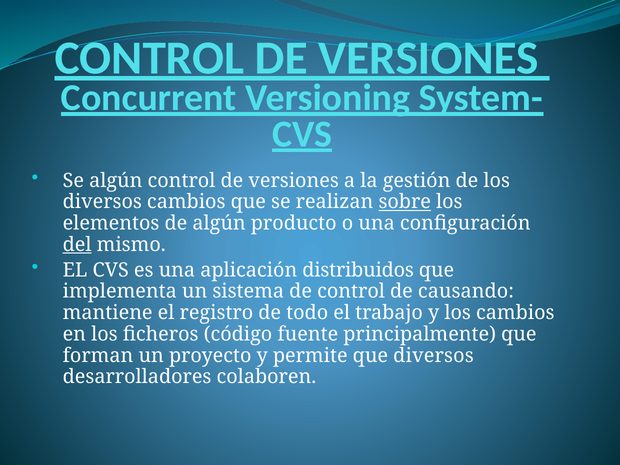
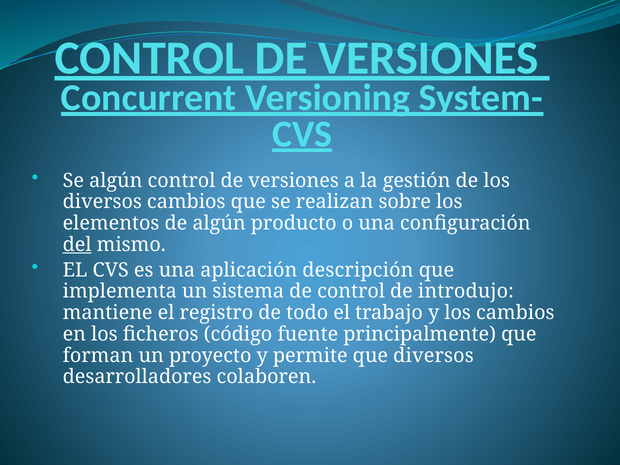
sobre underline: present -> none (405, 202)
distribuidos: distribuidos -> descripción (358, 270)
causando: causando -> introdujo (466, 291)
